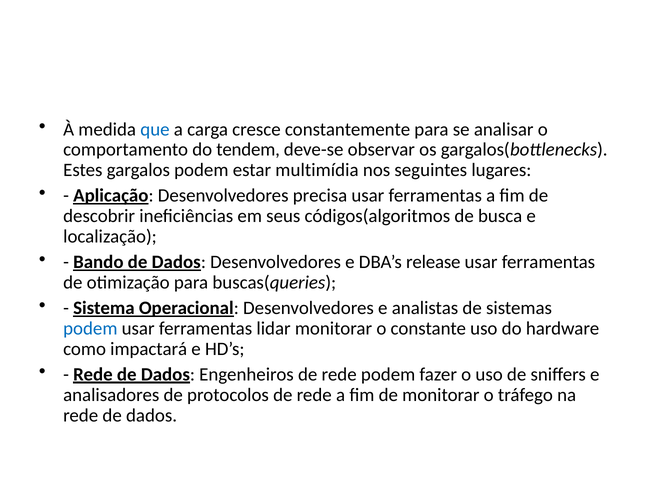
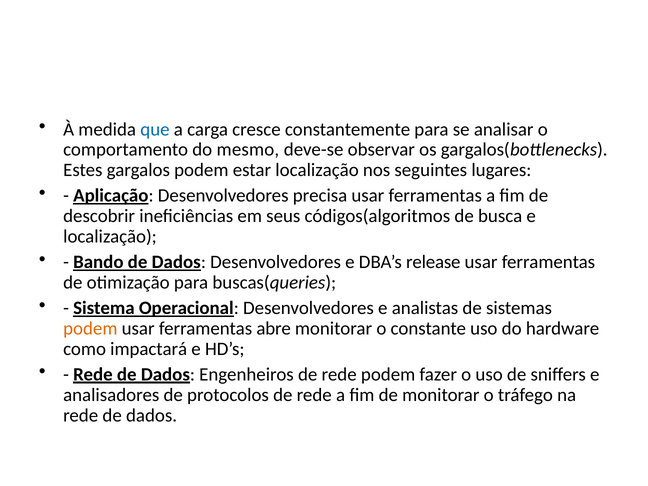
tendem: tendem -> mesmo (248, 150)
estar multimídia: multimídia -> localização (317, 170)
podem colour: blue -> orange (90, 329)
lidar: lidar -> abre (274, 329)
